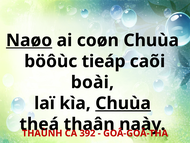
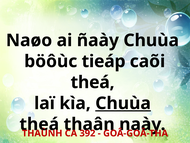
Naøo underline: present -> none (29, 40)
coøn: coøn -> ñaày (98, 40)
boài: boài -> theá (93, 82)
